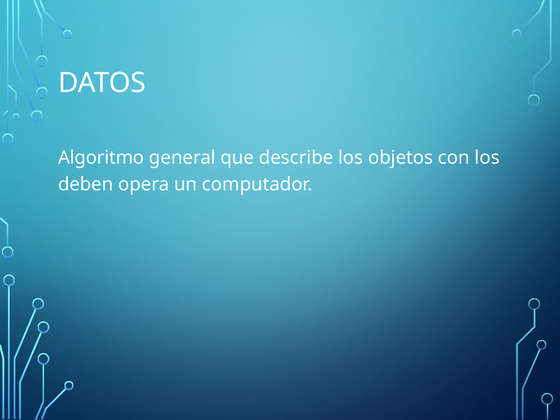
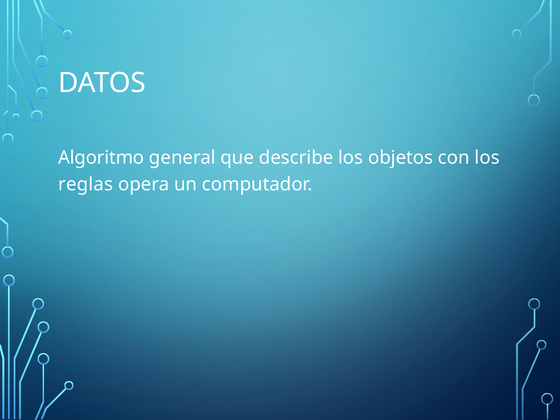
deben: deben -> reglas (86, 184)
